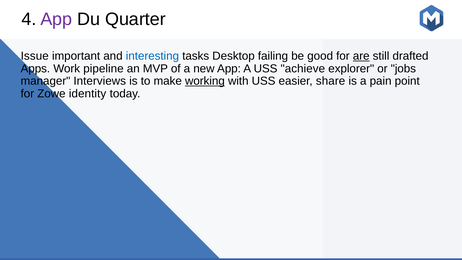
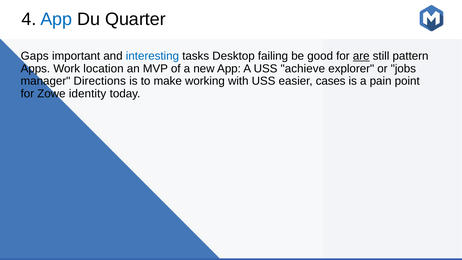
App colour: purple -> blue (56, 19)
Issue: Issue -> Gaps (35, 56)
drafted: drafted -> pattern (411, 56)
pipeline: pipeline -> location (103, 69)
Interviews: Interviews -> Directions (100, 81)
working underline: present -> none (205, 81)
share: share -> cases (331, 81)
